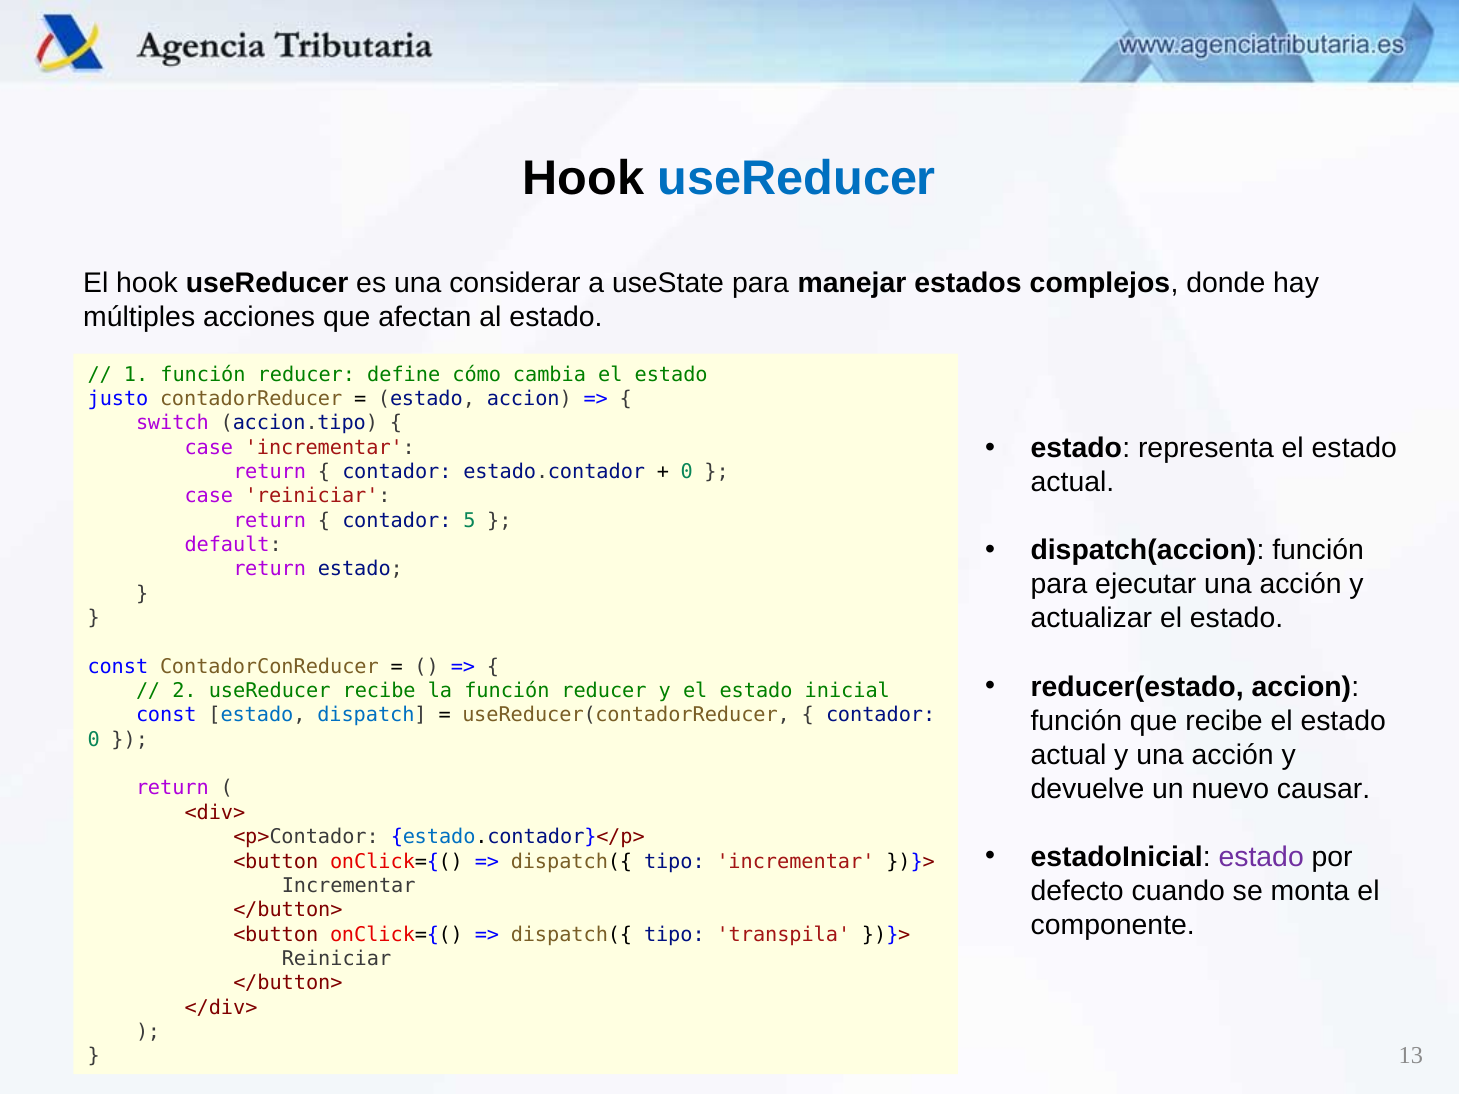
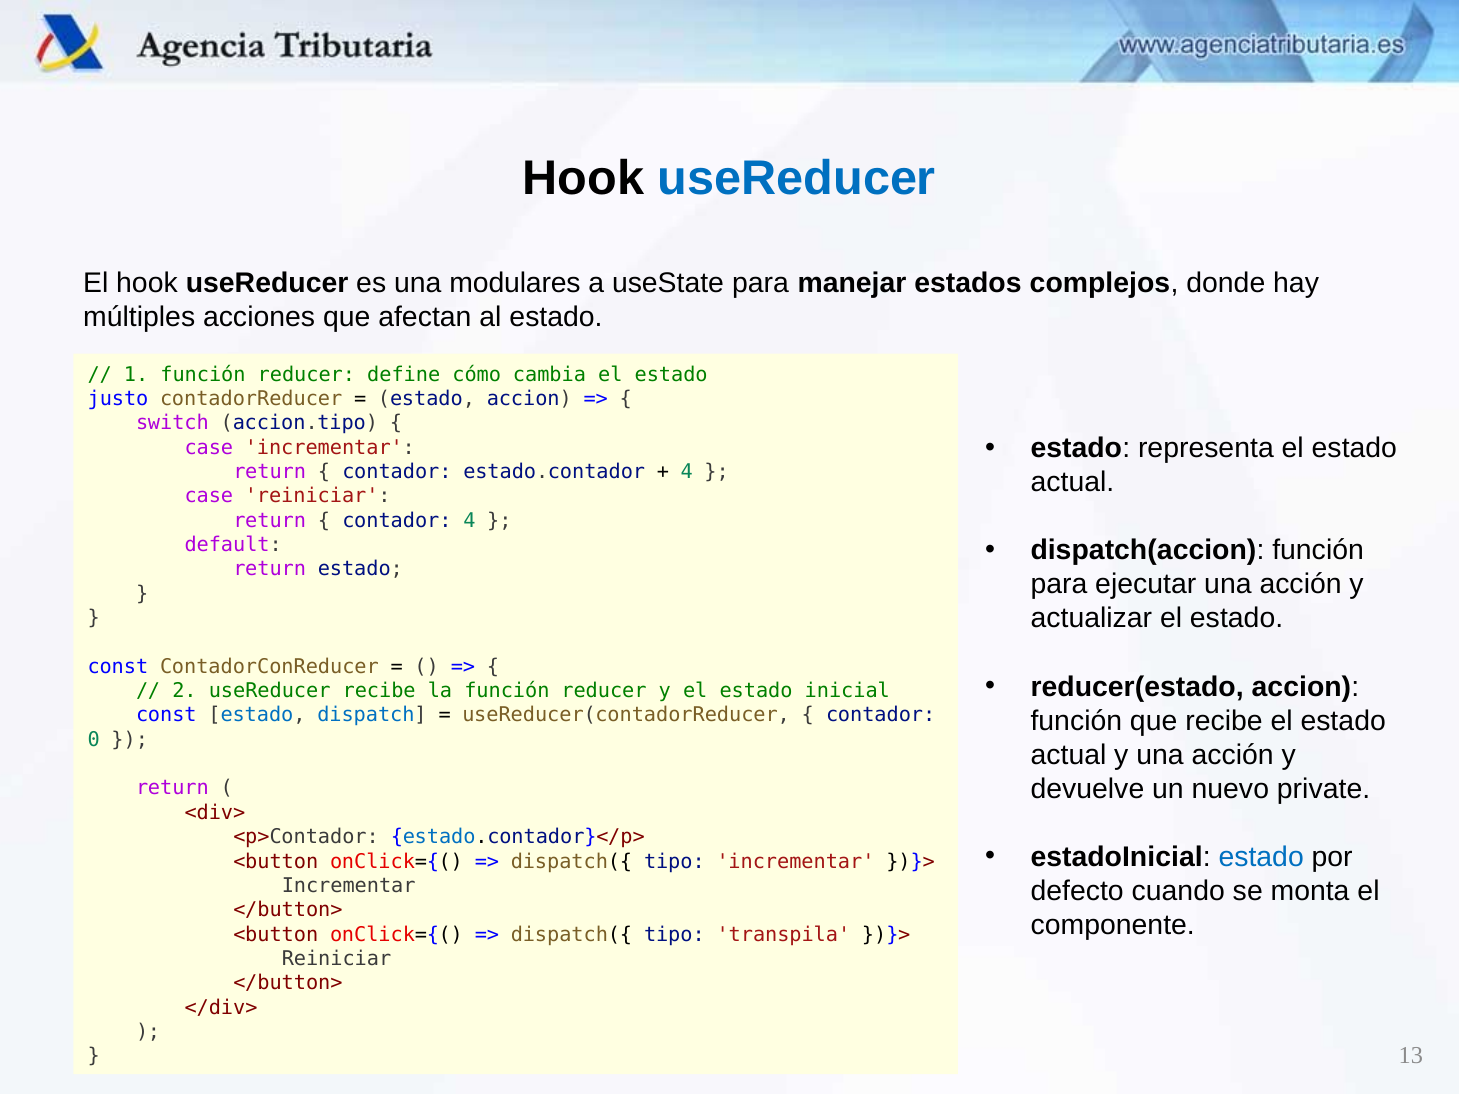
considerar: considerar -> modulares (515, 283)
0: 0 -> 4 (687, 472)
contador 5: 5 -> 4 (469, 521)
causar: causar -> private (1324, 789)
estado colour: purple -> blue (1261, 857)
